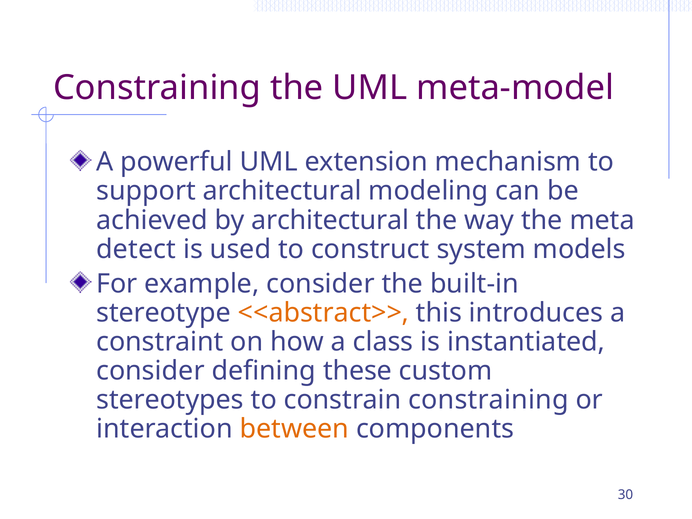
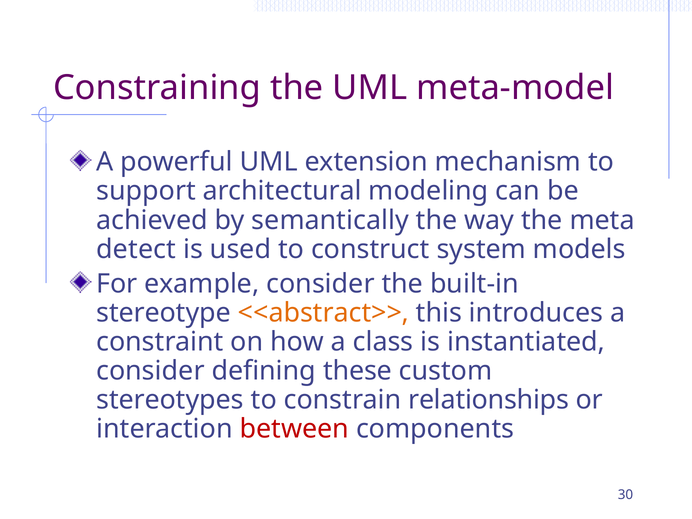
by architectural: architectural -> semantically (330, 220)
constrain constraining: constraining -> relationships (489, 400)
between colour: orange -> red (294, 429)
